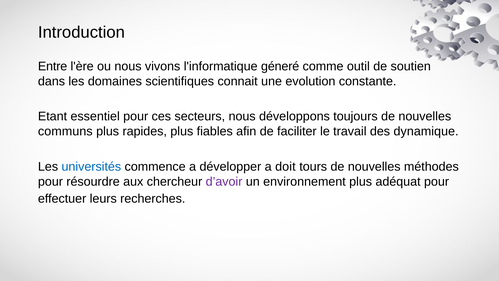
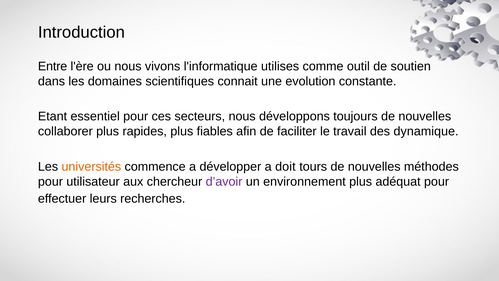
géneré: géneré -> utilises (280, 66)
communs: communs -> collaborer (65, 131)
universités colour: blue -> orange (91, 167)
résourdre: résourdre -> utilisateur (93, 182)
